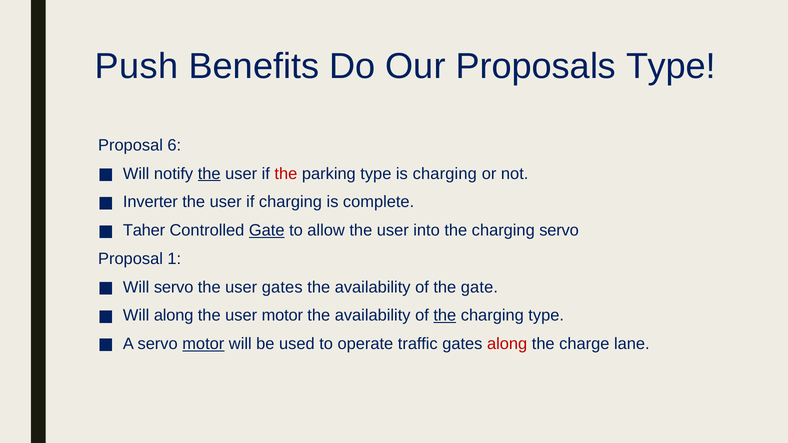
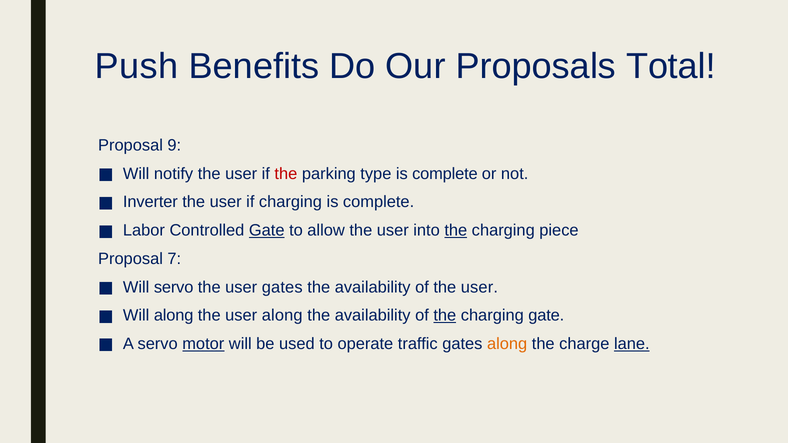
Proposals Type: Type -> Total (671, 66)
6: 6 -> 9 (174, 145)
the underline: present -> none (209, 174)
charging: charging -> complete (445, 174)
Taher: Taher -> Labor (144, 230)
the underline: none -> present (456, 230)
charging servo: servo -> piece (559, 230)
1: 1 -> 7 (174, 259)
of the gate: gate -> user (479, 287)
user motor: motor -> along (282, 316)
charging type: type -> gate (546, 316)
along colour: red -> orange (507, 344)
lane underline: none -> present (632, 344)
